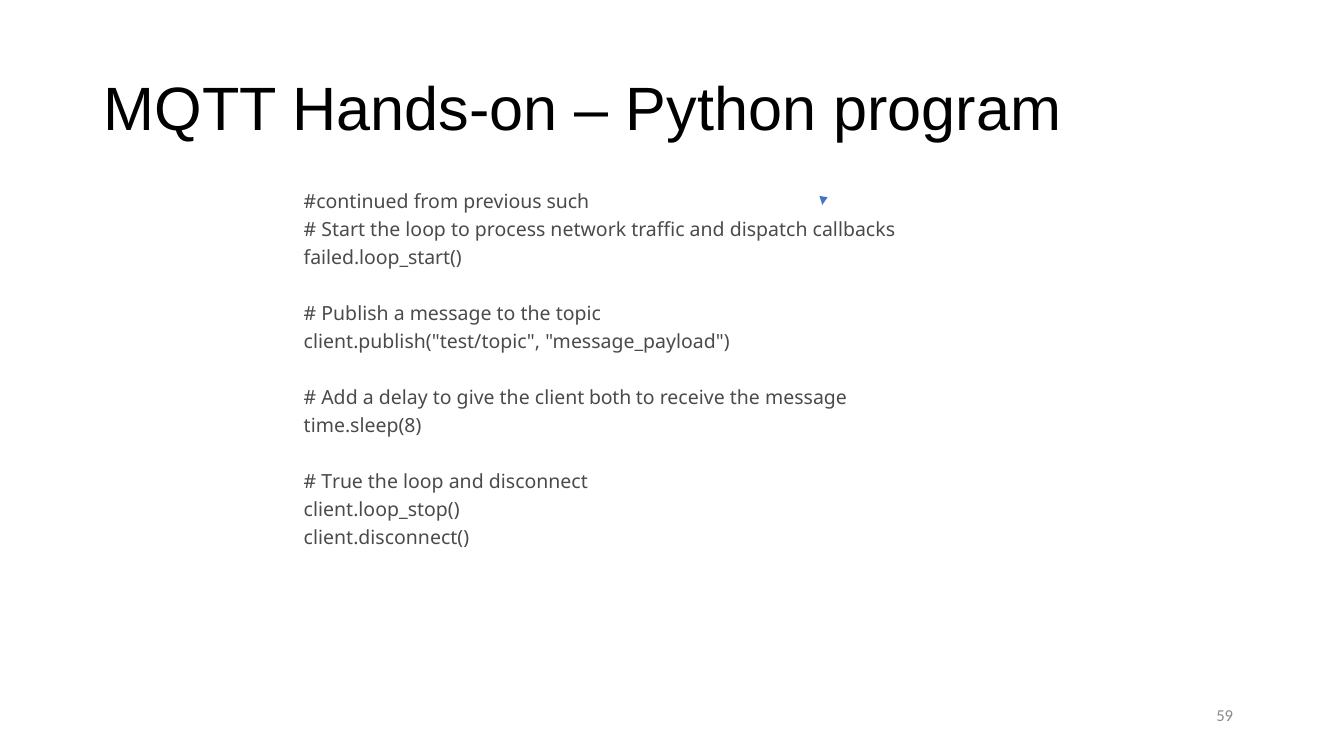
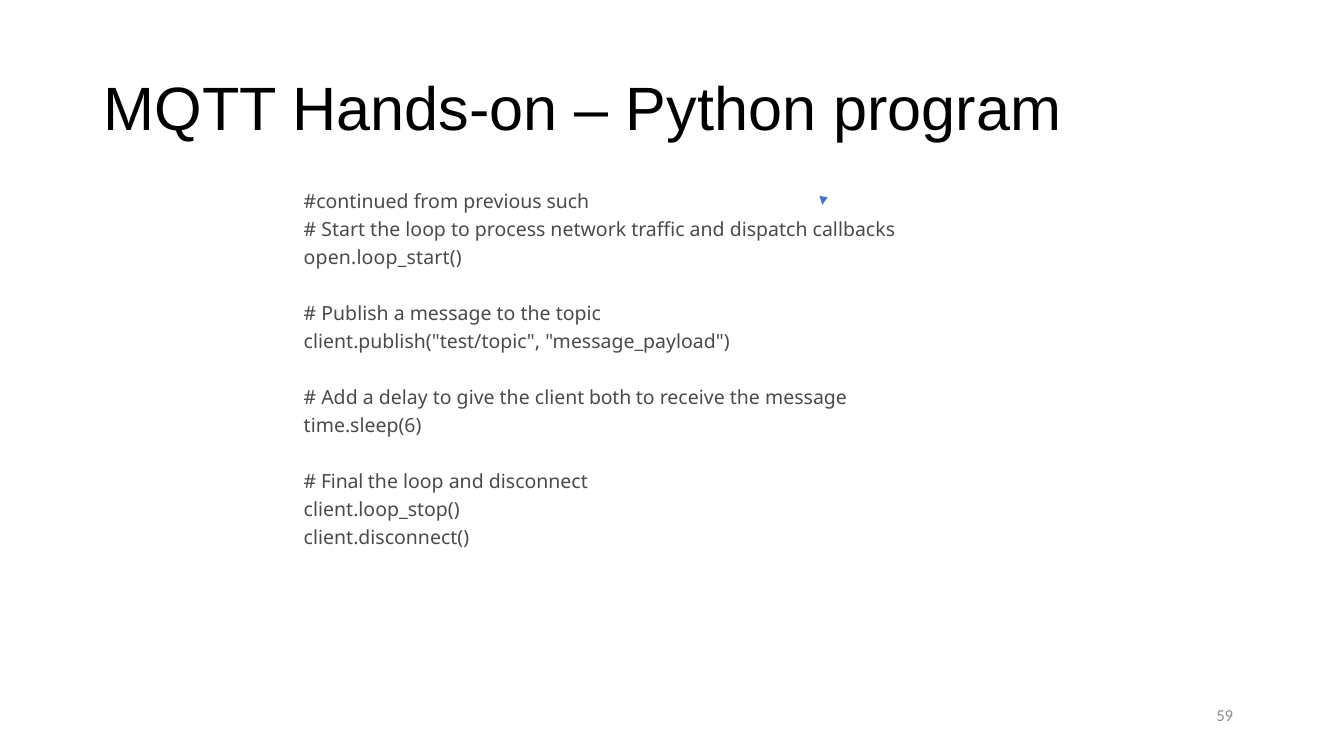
failed.loop_start(: failed.loop_start( -> open.loop_start( (383, 258)
time.sleep(8: time.sleep(8 -> time.sleep(6 (363, 426)
True: True -> Final (342, 482)
